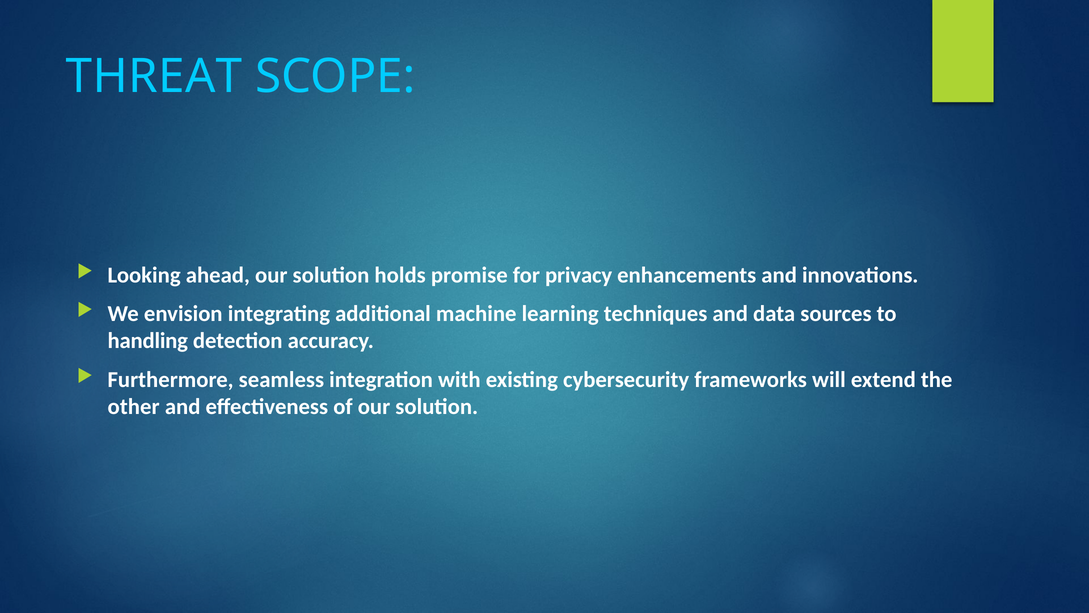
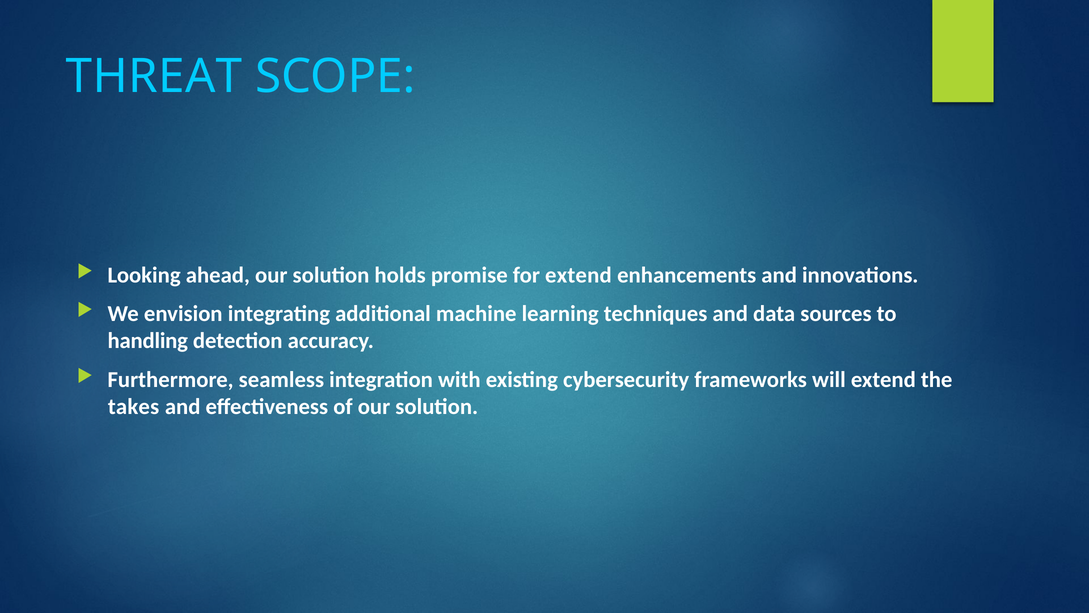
for privacy: privacy -> extend (578, 275)
other: other -> takes (134, 407)
